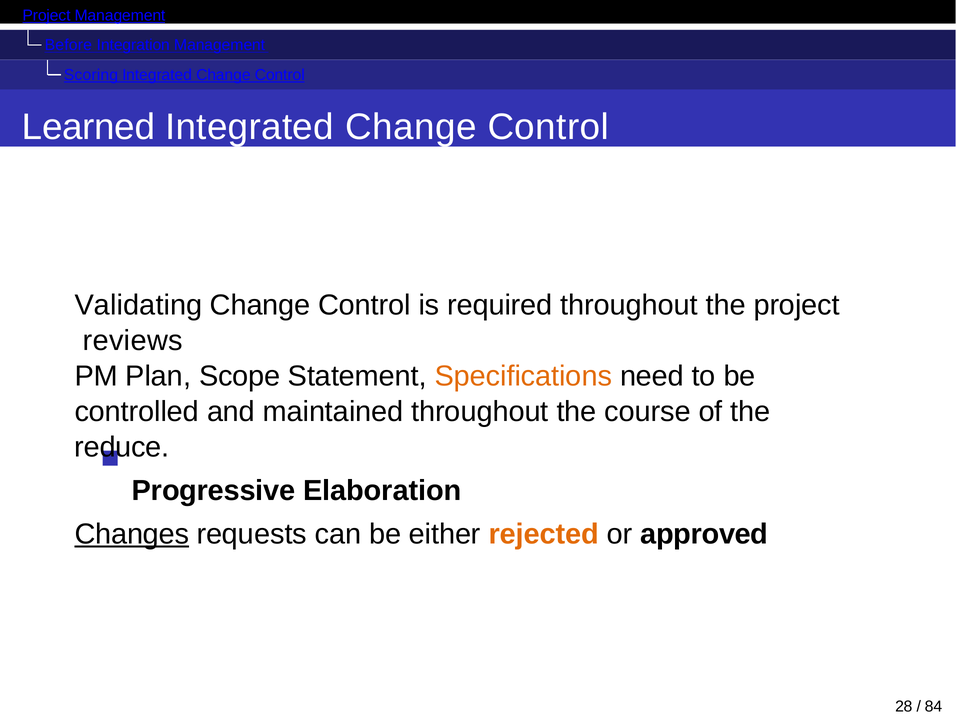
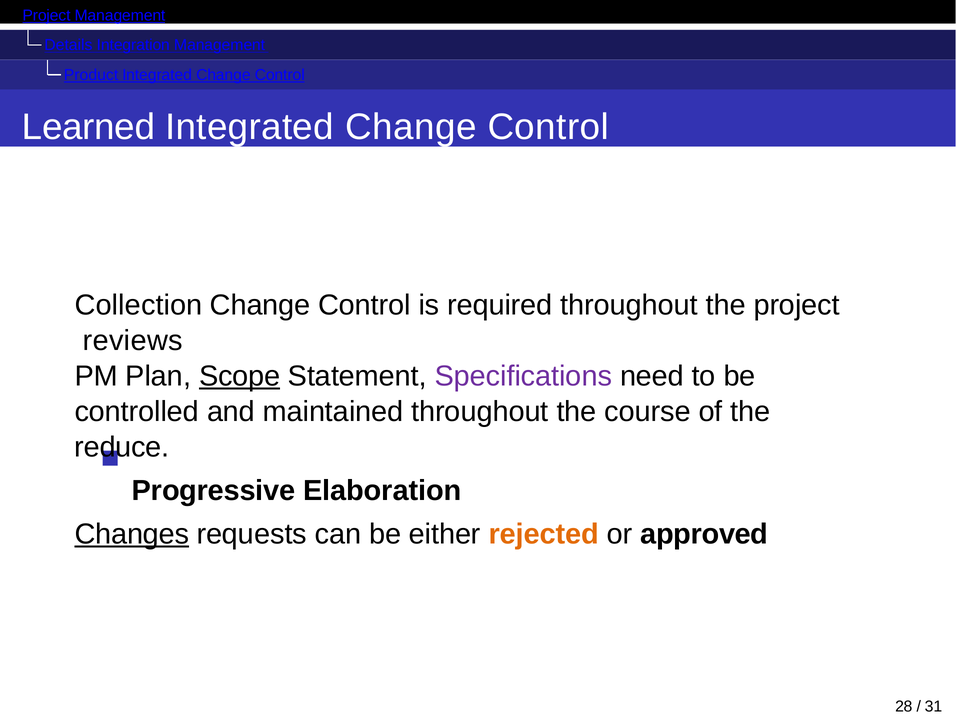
Before: Before -> Details (68, 45)
Scoring: Scoring -> Product (91, 75)
Validating: Validating -> Collection (139, 305)
Scope underline: none -> present (240, 376)
Specifications colour: orange -> purple (523, 376)
84: 84 -> 31 (933, 706)
